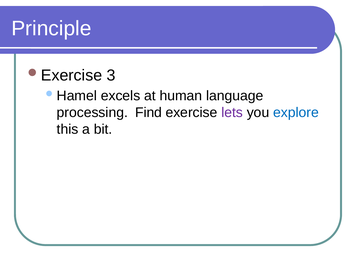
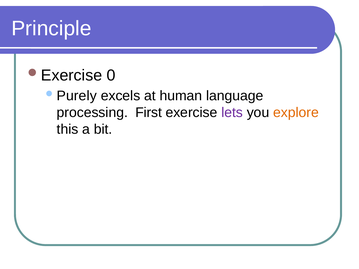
3: 3 -> 0 (111, 75)
Hamel: Hamel -> Purely (77, 96)
Find: Find -> First (149, 113)
explore colour: blue -> orange (296, 113)
